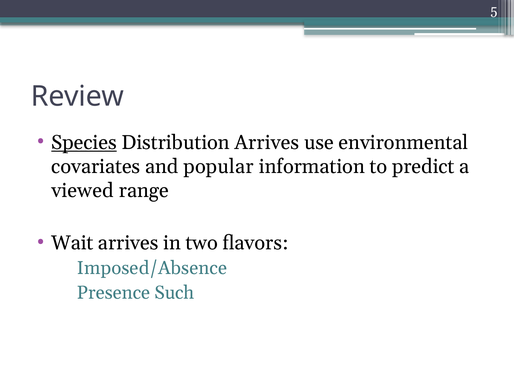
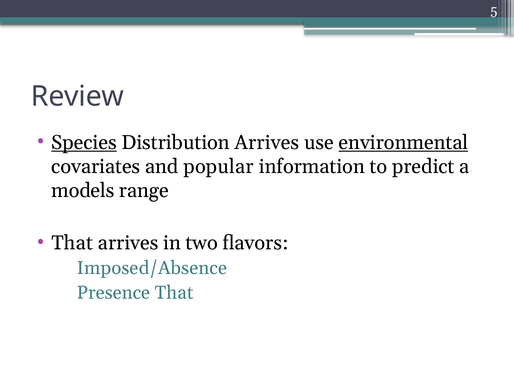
environmental underline: none -> present (403, 142)
viewed: viewed -> models (83, 190)
Wait: Wait -> That (72, 243)
Presence Such: Such -> That (174, 292)
